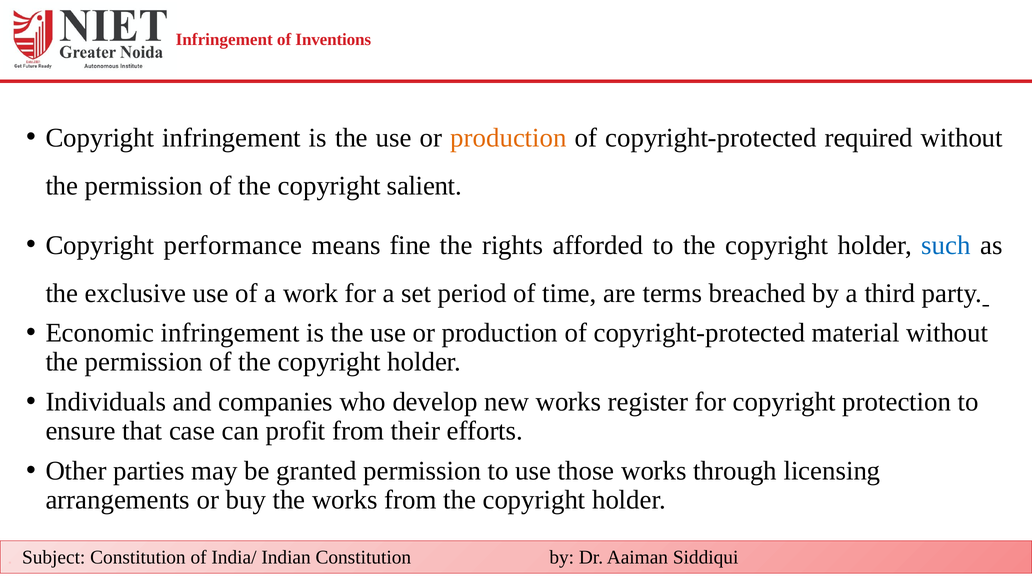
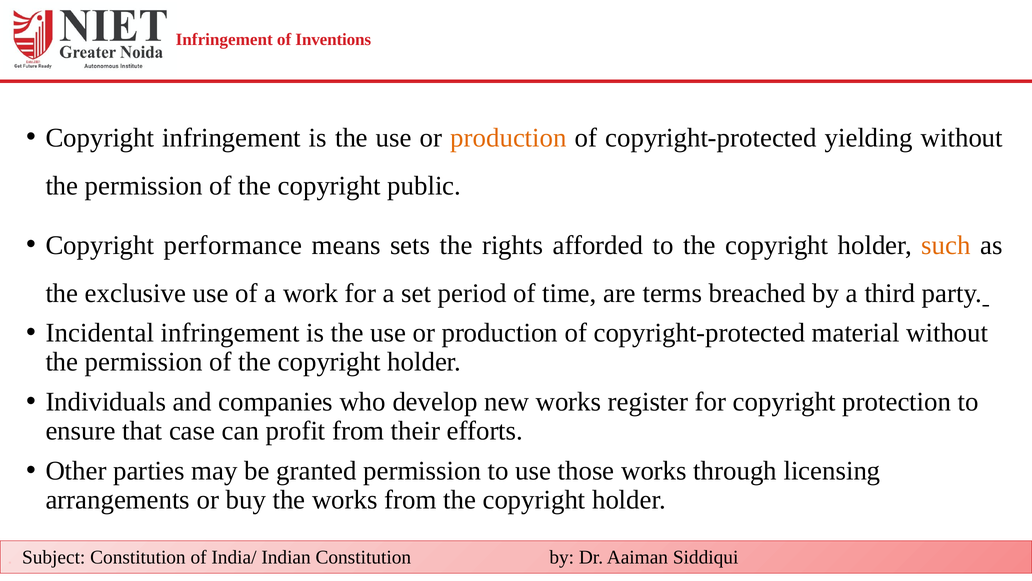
required: required -> yielding (869, 138)
salient: salient -> public (424, 186)
fine: fine -> sets (410, 245)
such colour: blue -> orange (946, 245)
Economic: Economic -> Incidental (100, 333)
